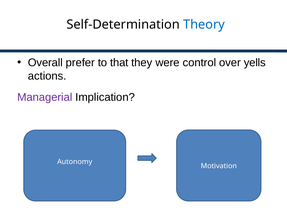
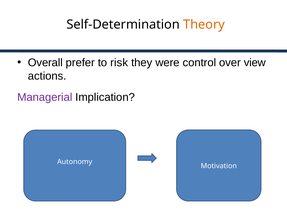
Theory colour: blue -> orange (204, 25)
that: that -> risk (119, 63)
yells: yells -> view (255, 63)
